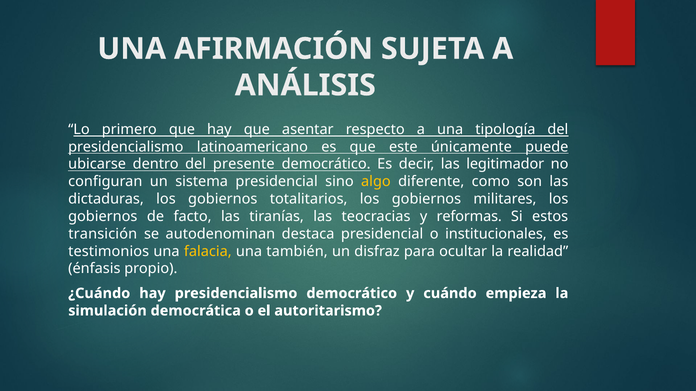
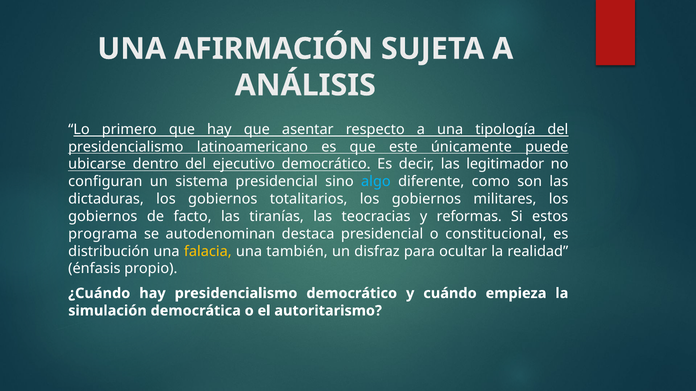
presente: presente -> ejecutivo (244, 164)
algo colour: yellow -> light blue (376, 182)
transición: transición -> programa (103, 234)
institucionales: institucionales -> constitucional (496, 234)
testimonios: testimonios -> distribución (109, 252)
